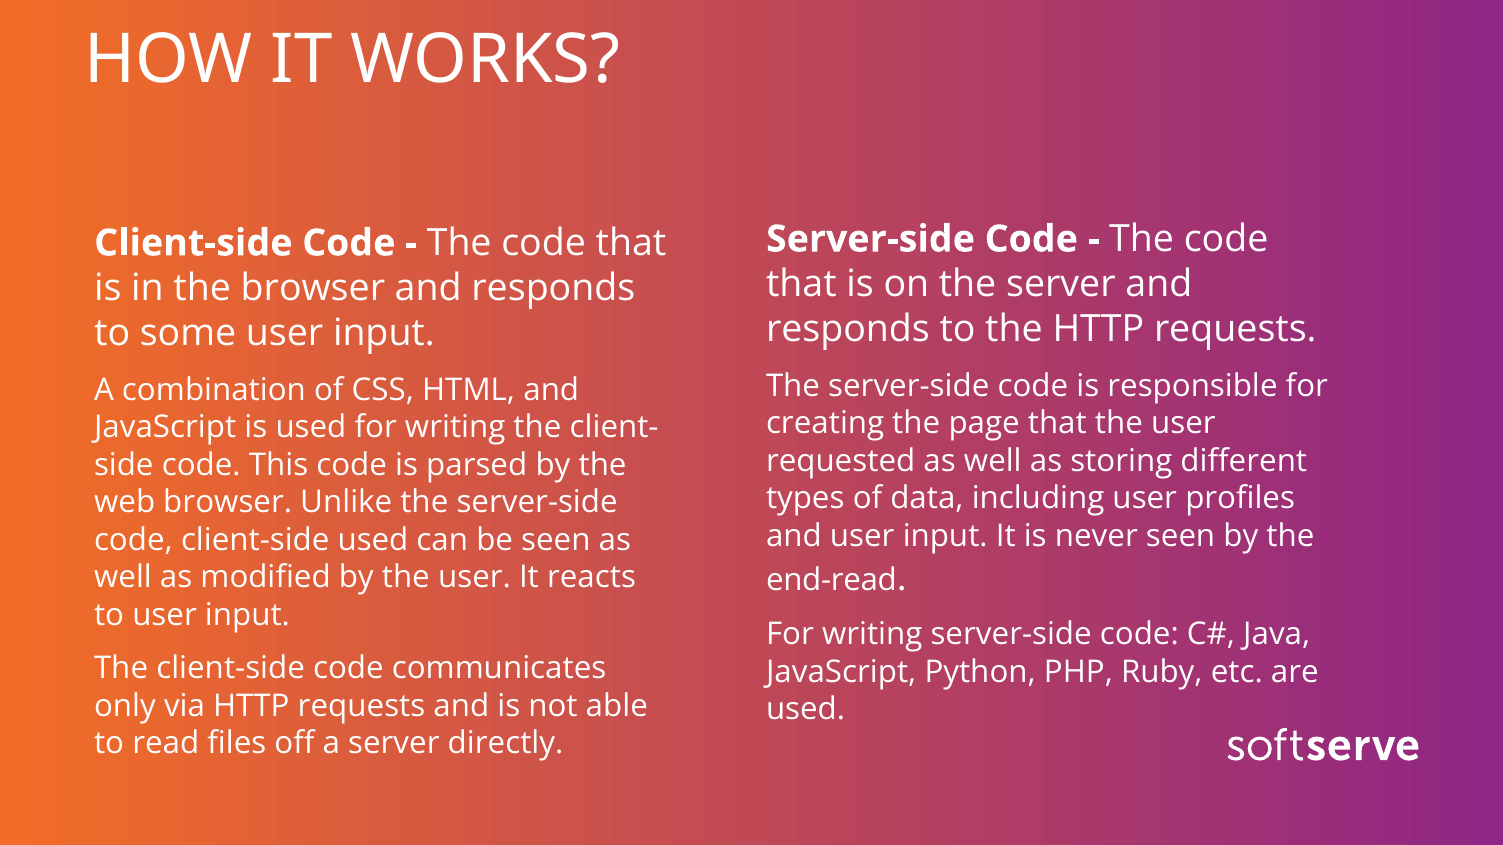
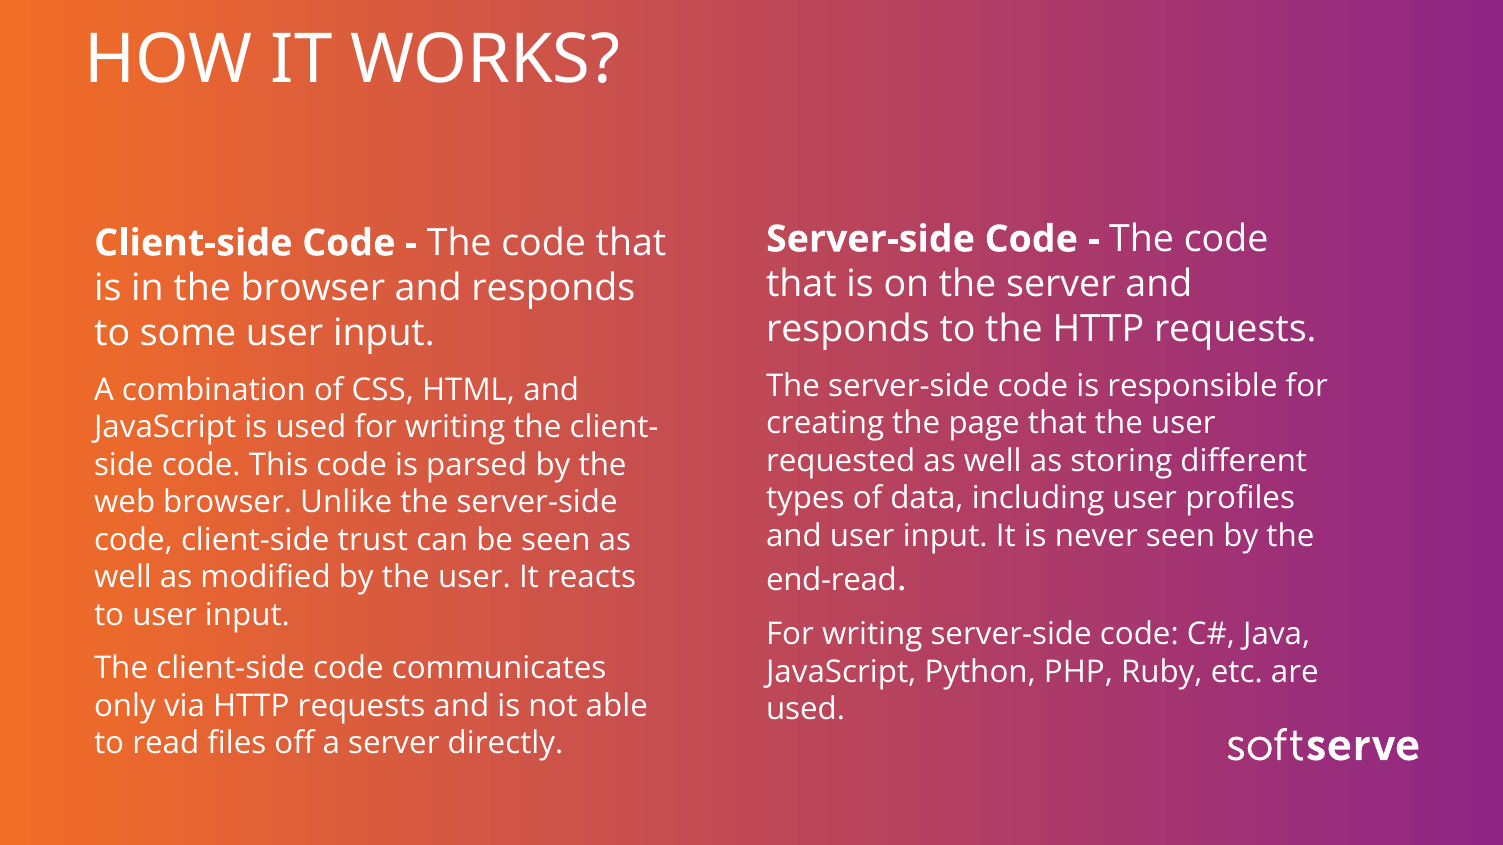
client-side used: used -> trust (373, 540)
